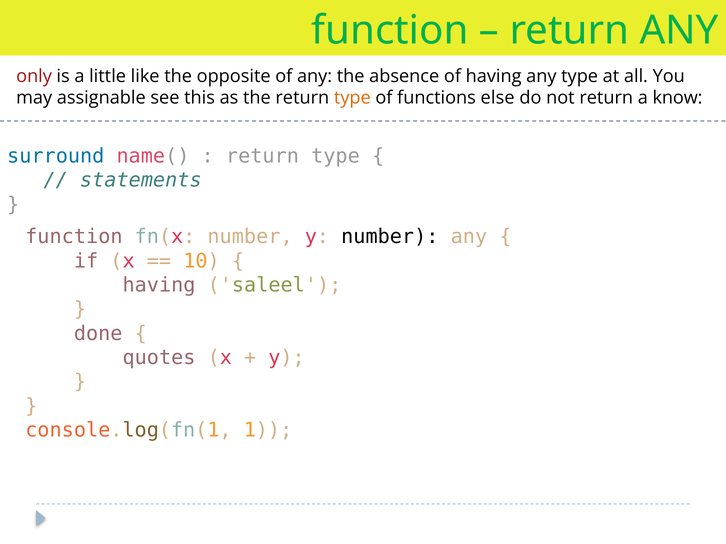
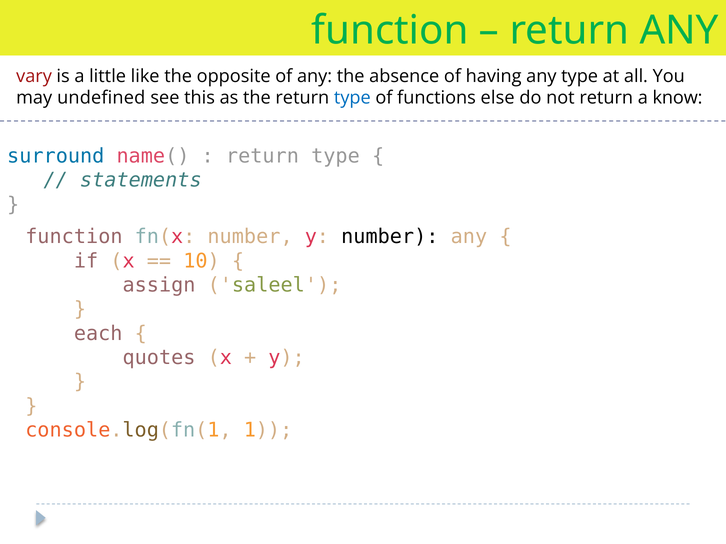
only: only -> vary (34, 76)
assignable: assignable -> undefined (101, 98)
type colour: orange -> blue (352, 98)
having: having -> assign (159, 285)
done: done -> each (98, 334)
